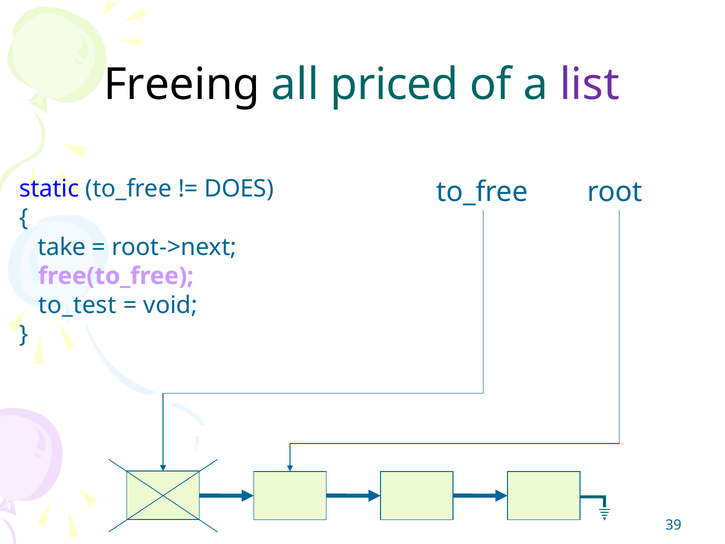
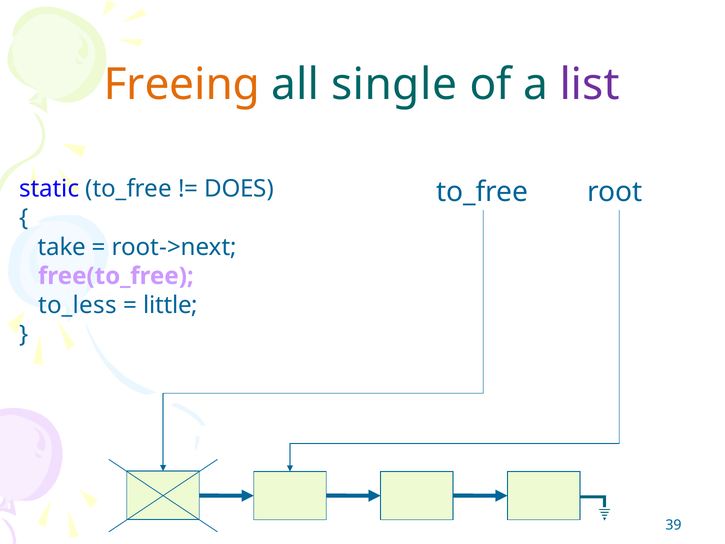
Freeing colour: black -> orange (182, 85)
priced: priced -> single (394, 85)
to_test: to_test -> to_less (77, 305)
void: void -> little (171, 305)
